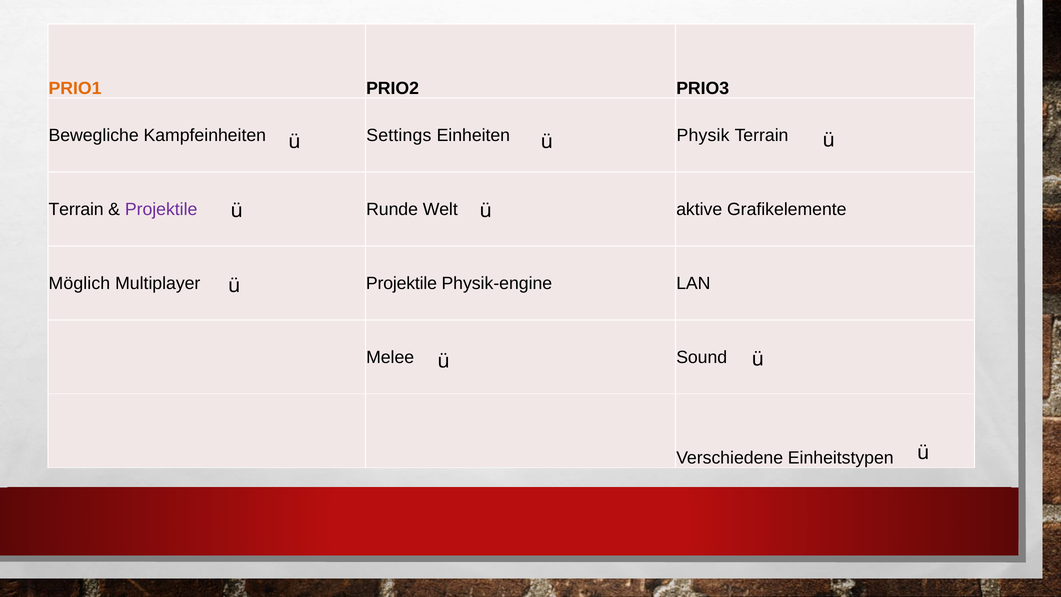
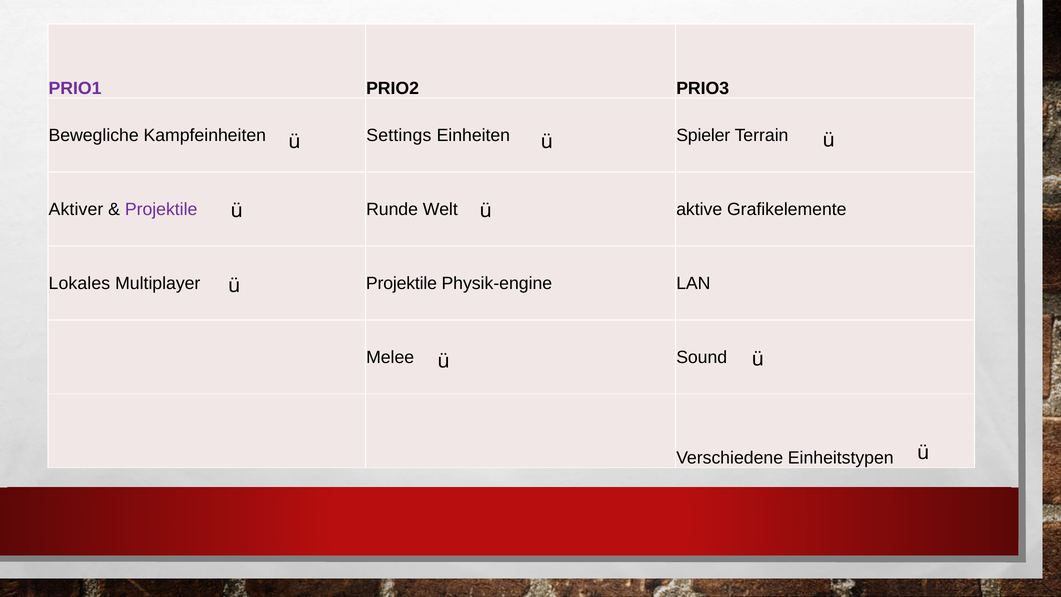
PRIO1 colour: orange -> purple (75, 88)
Physik: Physik -> Spieler (703, 135)
Terrain: Terrain -> Aktiver (76, 209)
Möglich: Möglich -> Lokales (79, 283)
